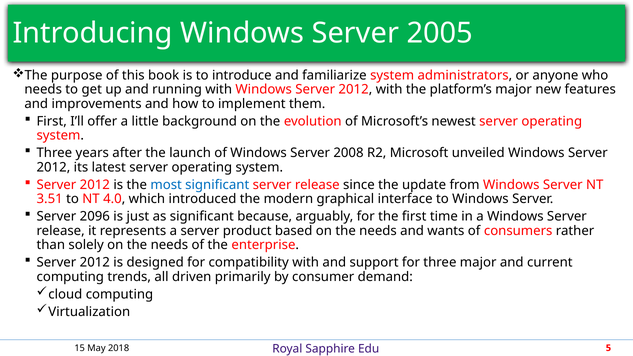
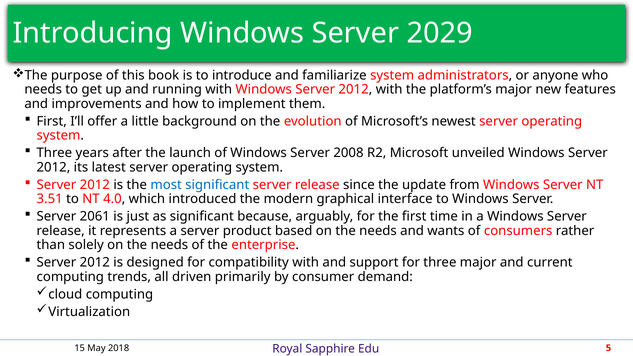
2005: 2005 -> 2029 (440, 33)
2096: 2096 -> 2061 (95, 217)
